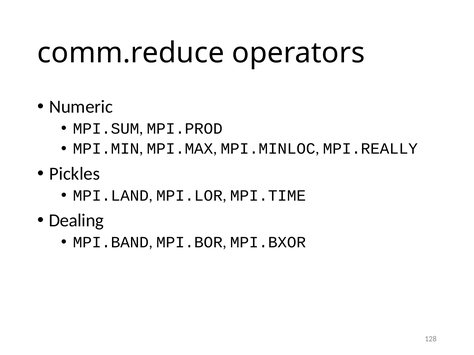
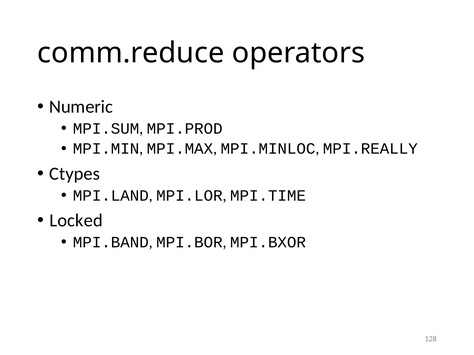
Pickles: Pickles -> Ctypes (75, 174)
Dealing: Dealing -> Locked (76, 221)
